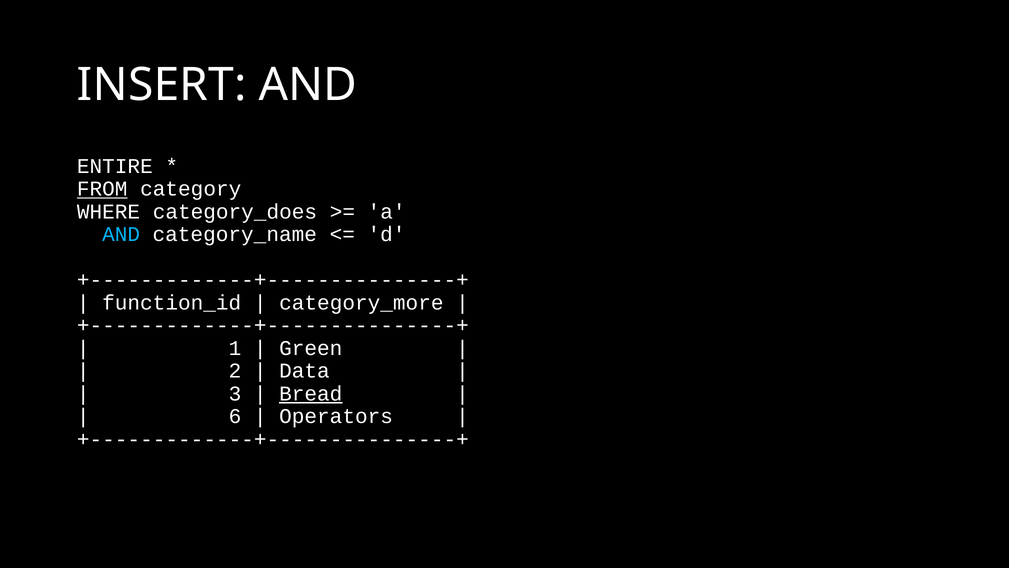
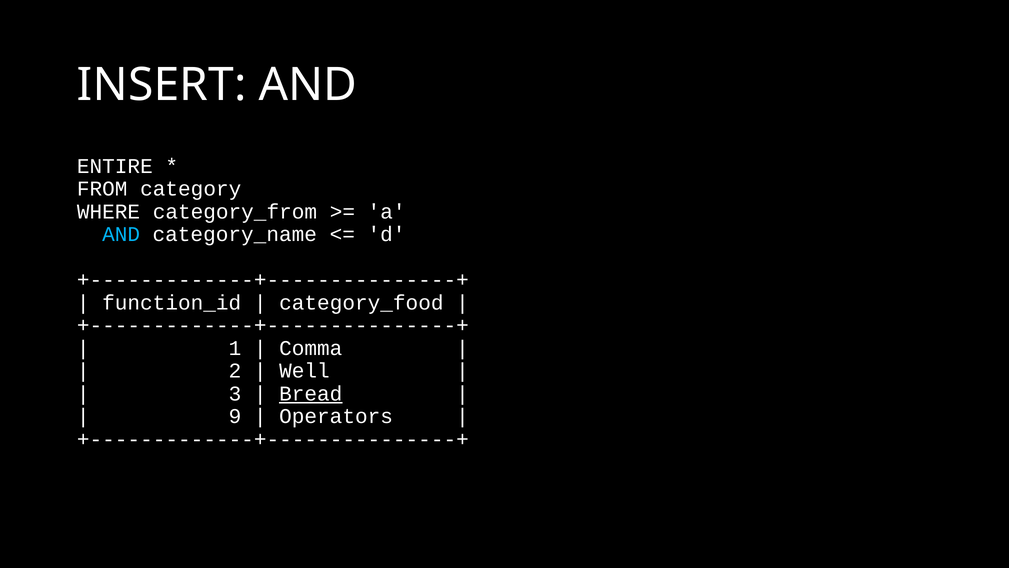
FROM underline: present -> none (102, 189)
category_does: category_does -> category_from (235, 212)
category_more: category_more -> category_food (361, 303)
Green: Green -> Comma (311, 348)
Data: Data -> Well (304, 371)
6: 6 -> 9 (235, 416)
